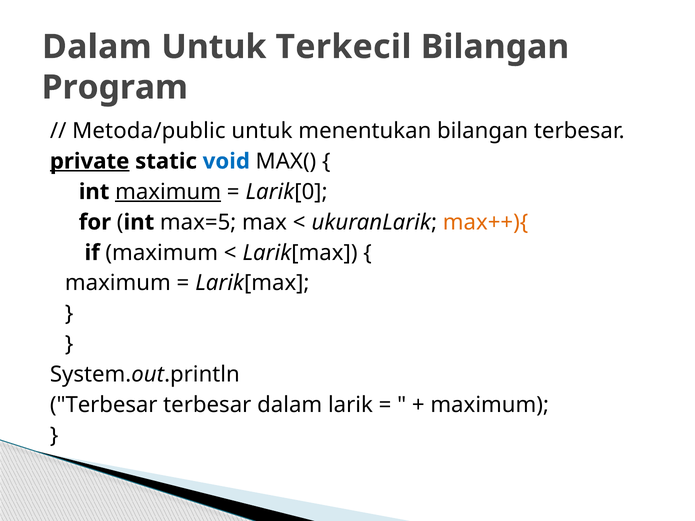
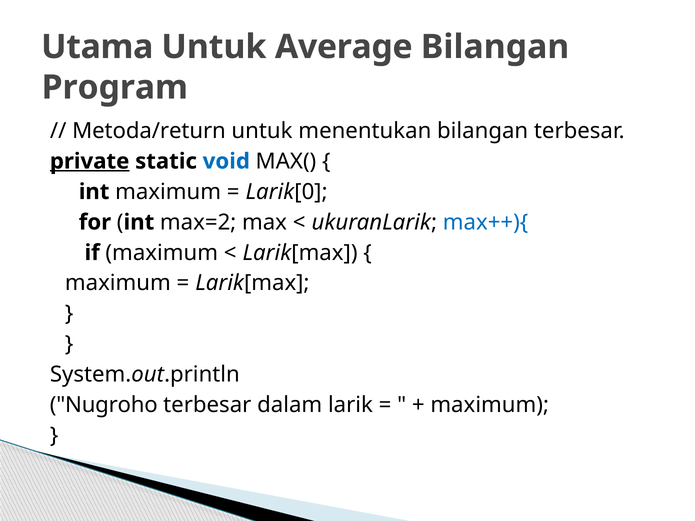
Dalam: Dalam -> Utama (97, 47)
Terkecil: Terkecil -> Average (344, 47)
Metoda/public: Metoda/public -> Metoda/return (149, 131)
maximum underline: present -> none (168, 192)
max=5: max=5 -> max=2 (198, 222)
max++){ colour: orange -> blue (486, 222)
Terbesar: Terbesar -> Nugroho (104, 405)
